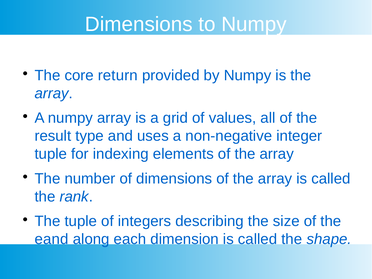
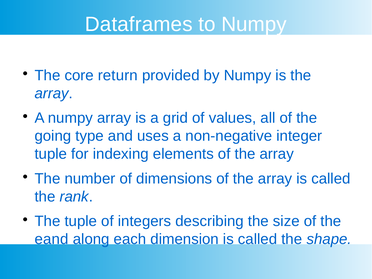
Dimensions: Dimensions -> Dataframes (139, 24)
result: result -> going (53, 136)
